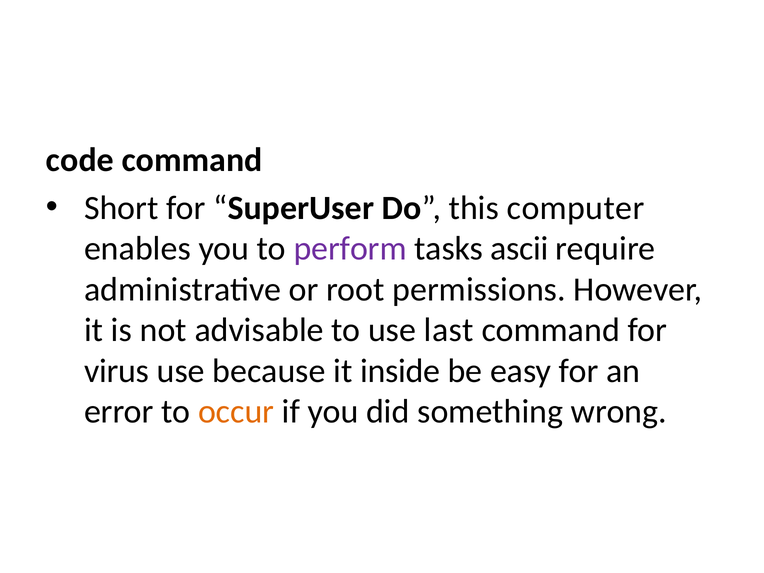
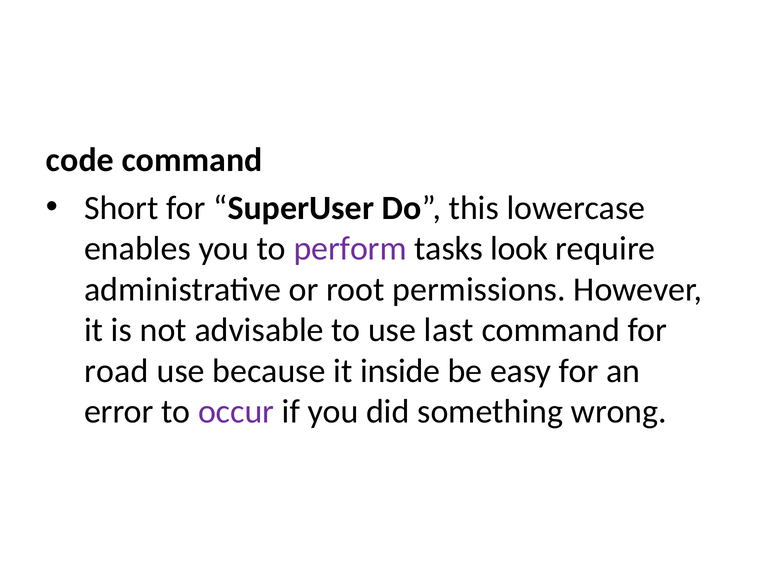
computer: computer -> lowercase (576, 208)
ascii: ascii -> look (519, 249)
virus: virus -> road (116, 371)
occur colour: orange -> purple (236, 412)
